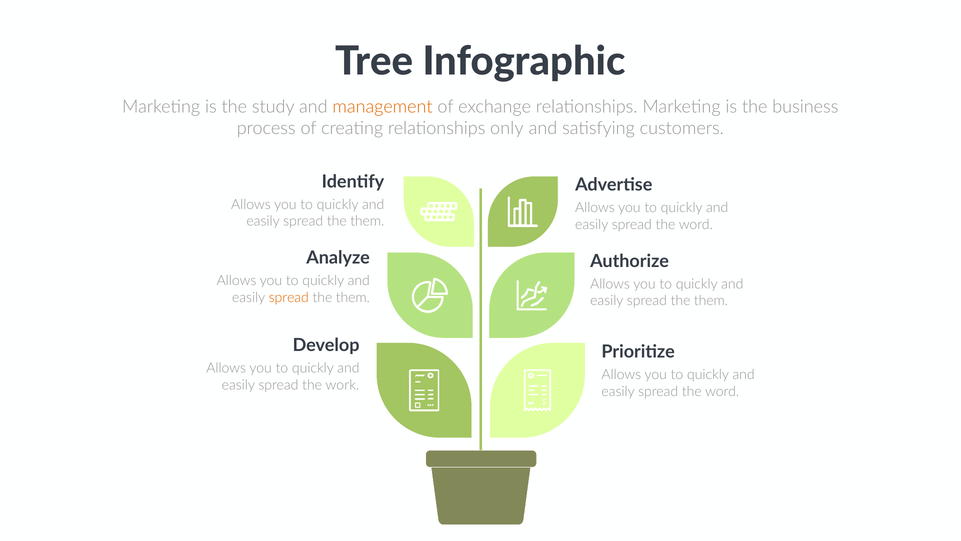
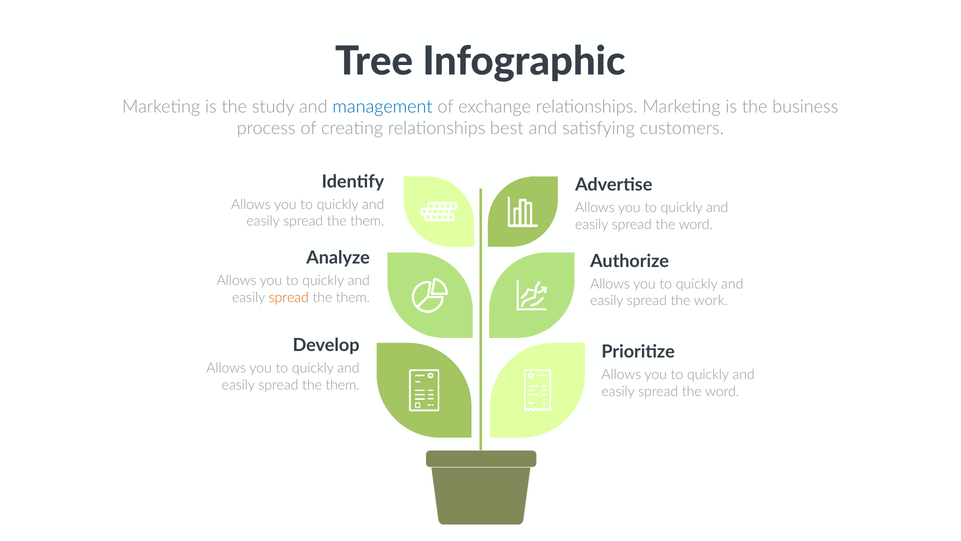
management colour: orange -> blue (383, 107)
only: only -> best (507, 128)
them: them -> work (711, 301)
work: work -> them (343, 385)
